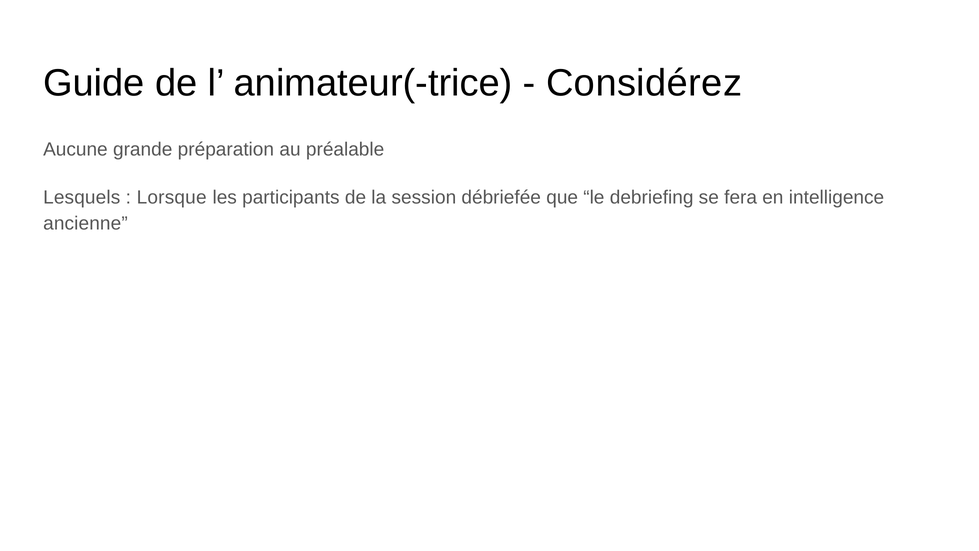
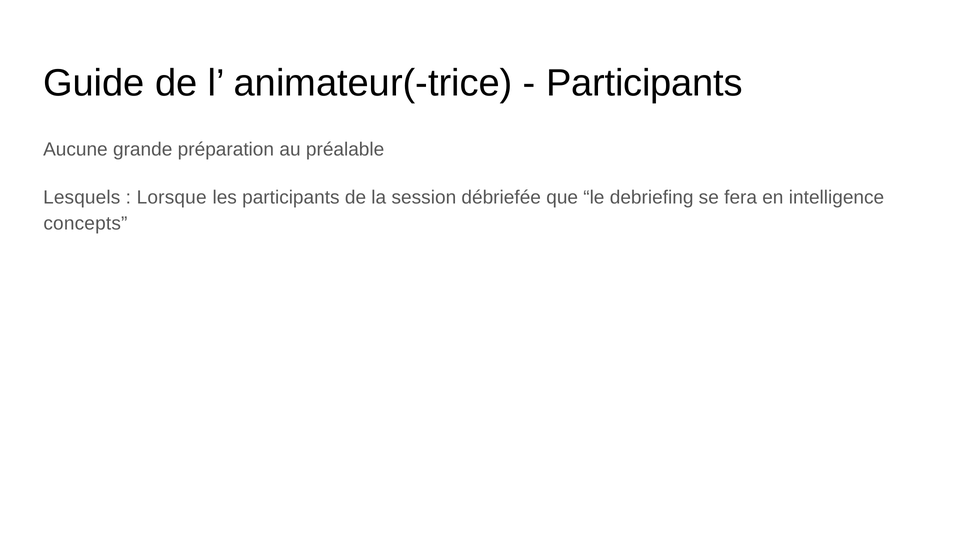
Considérez: Considérez -> Participants (644, 83)
ancienne: ancienne -> concepts (85, 224)
